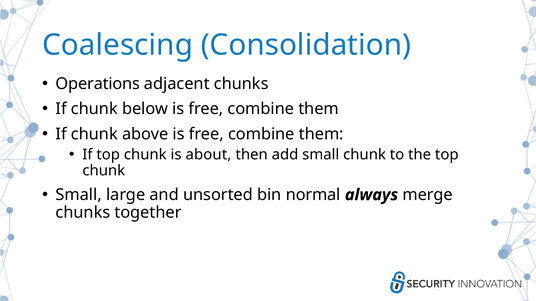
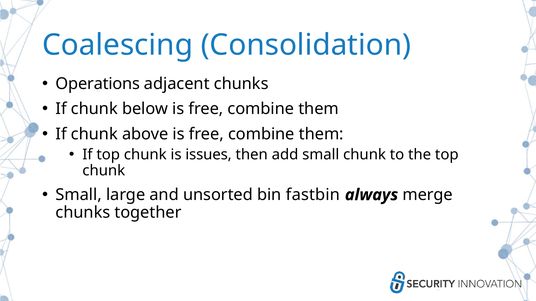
about: about -> issues (209, 155)
normal: normal -> fastbin (313, 195)
